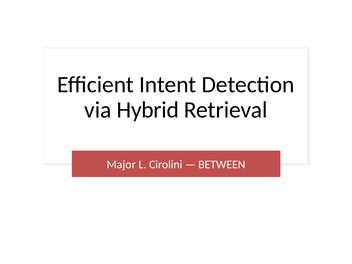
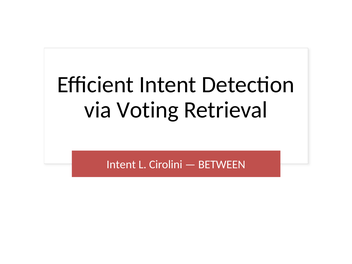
Hybrid: Hybrid -> Voting (148, 110)
Major: Major -> Intent (121, 165)
